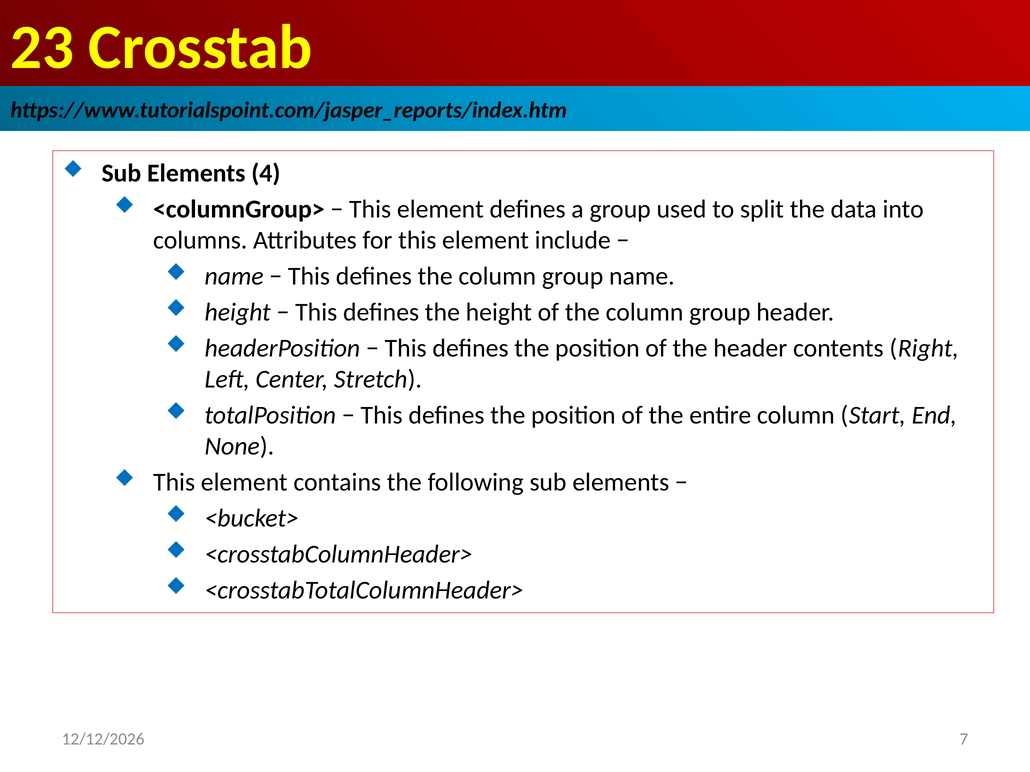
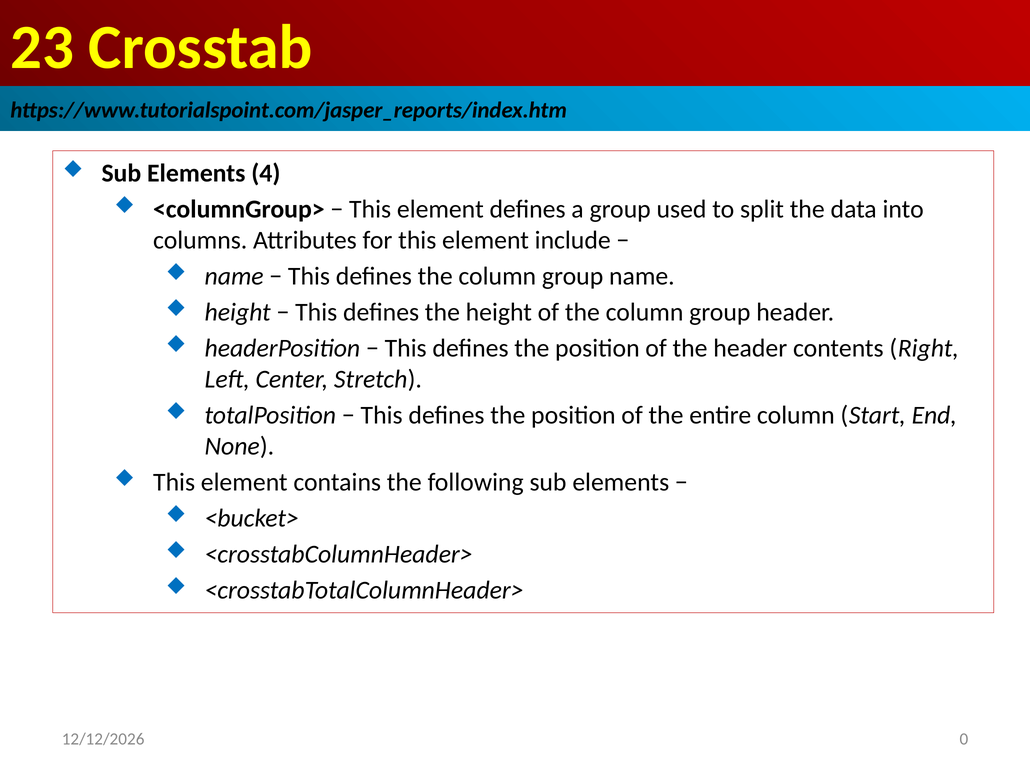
7: 7 -> 0 (964, 740)
